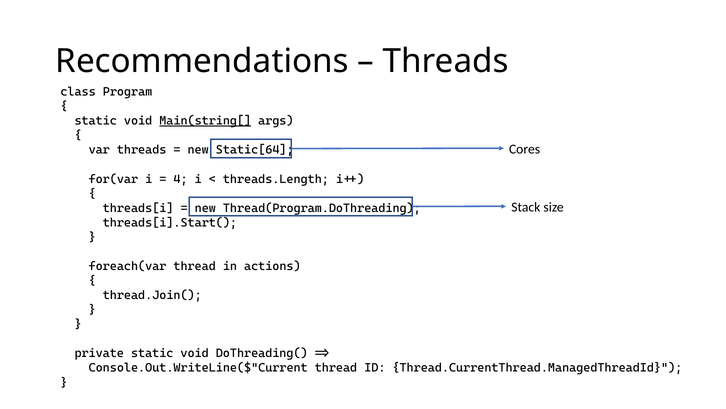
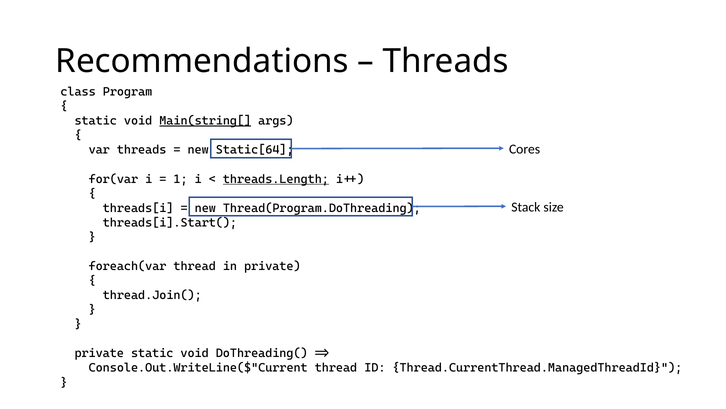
4: 4 -> 1 (181, 179)
threads.Length underline: none -> present (276, 179)
in actions: actions -> private (272, 266)
